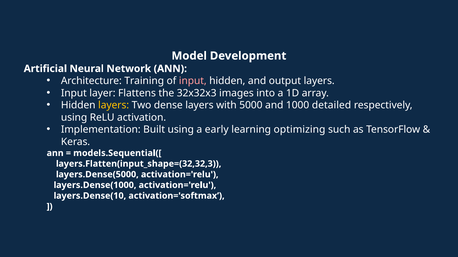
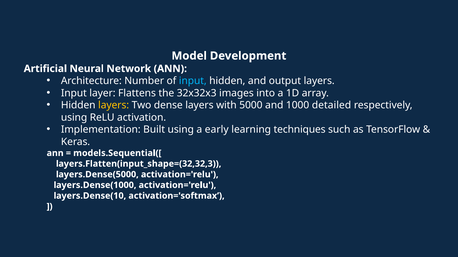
Training: Training -> Number (144, 81)
input colour: pink -> light blue (193, 81)
optimizing: optimizing -> techniques (300, 130)
